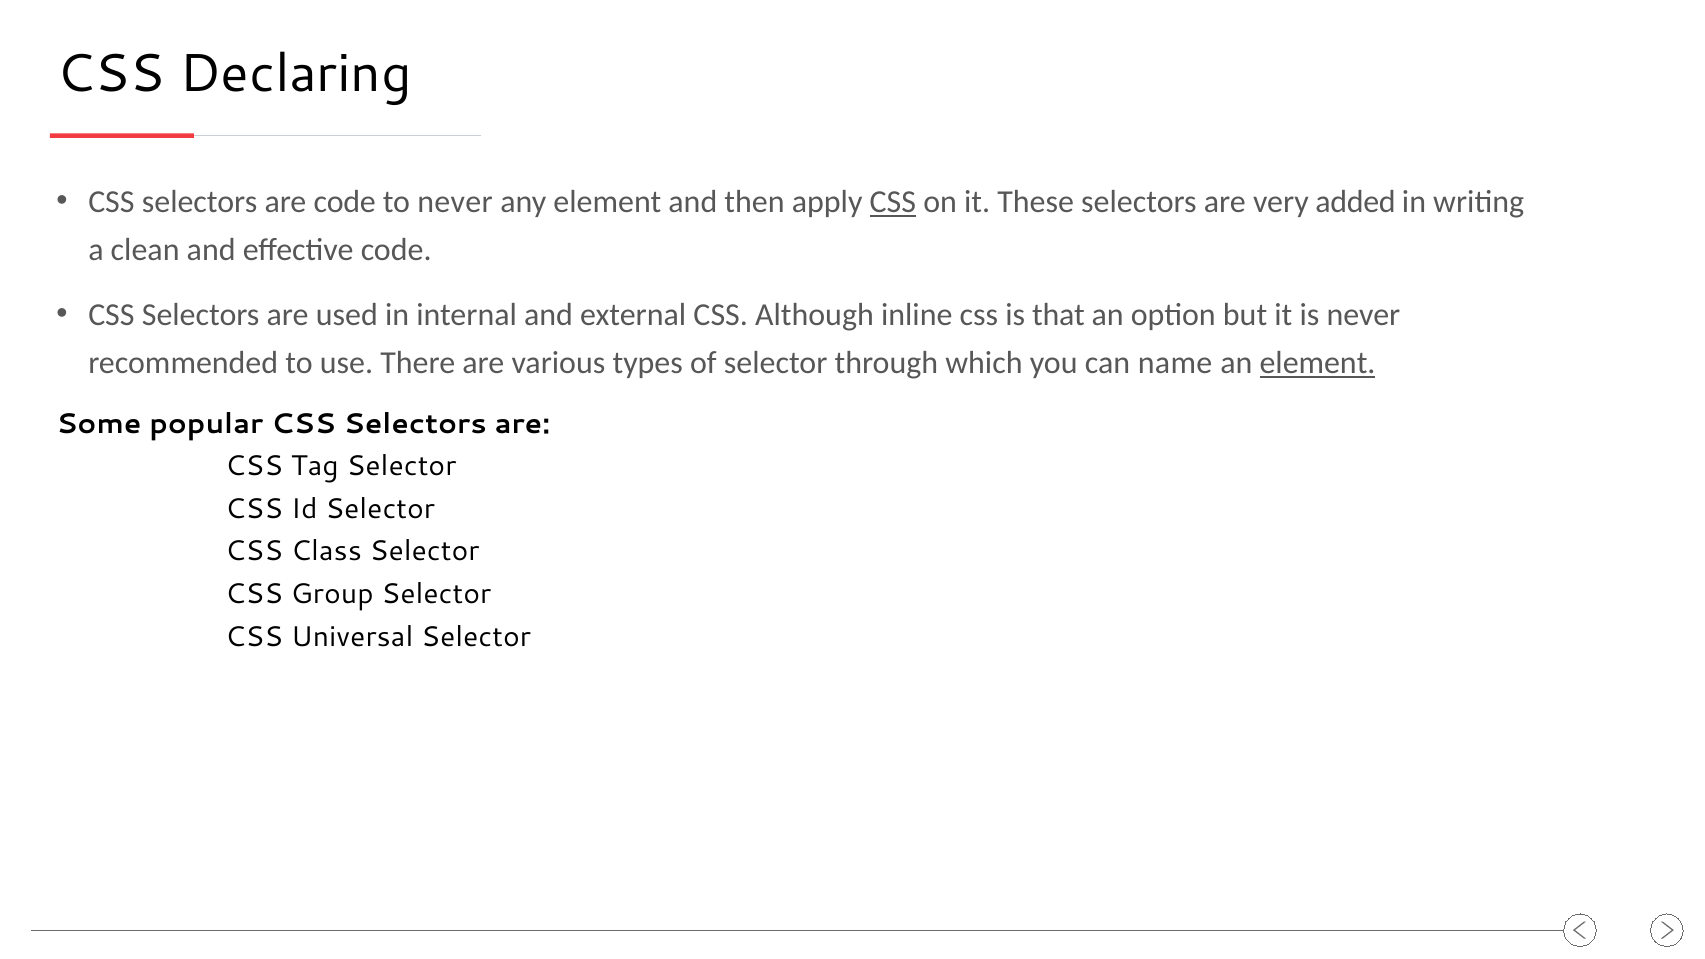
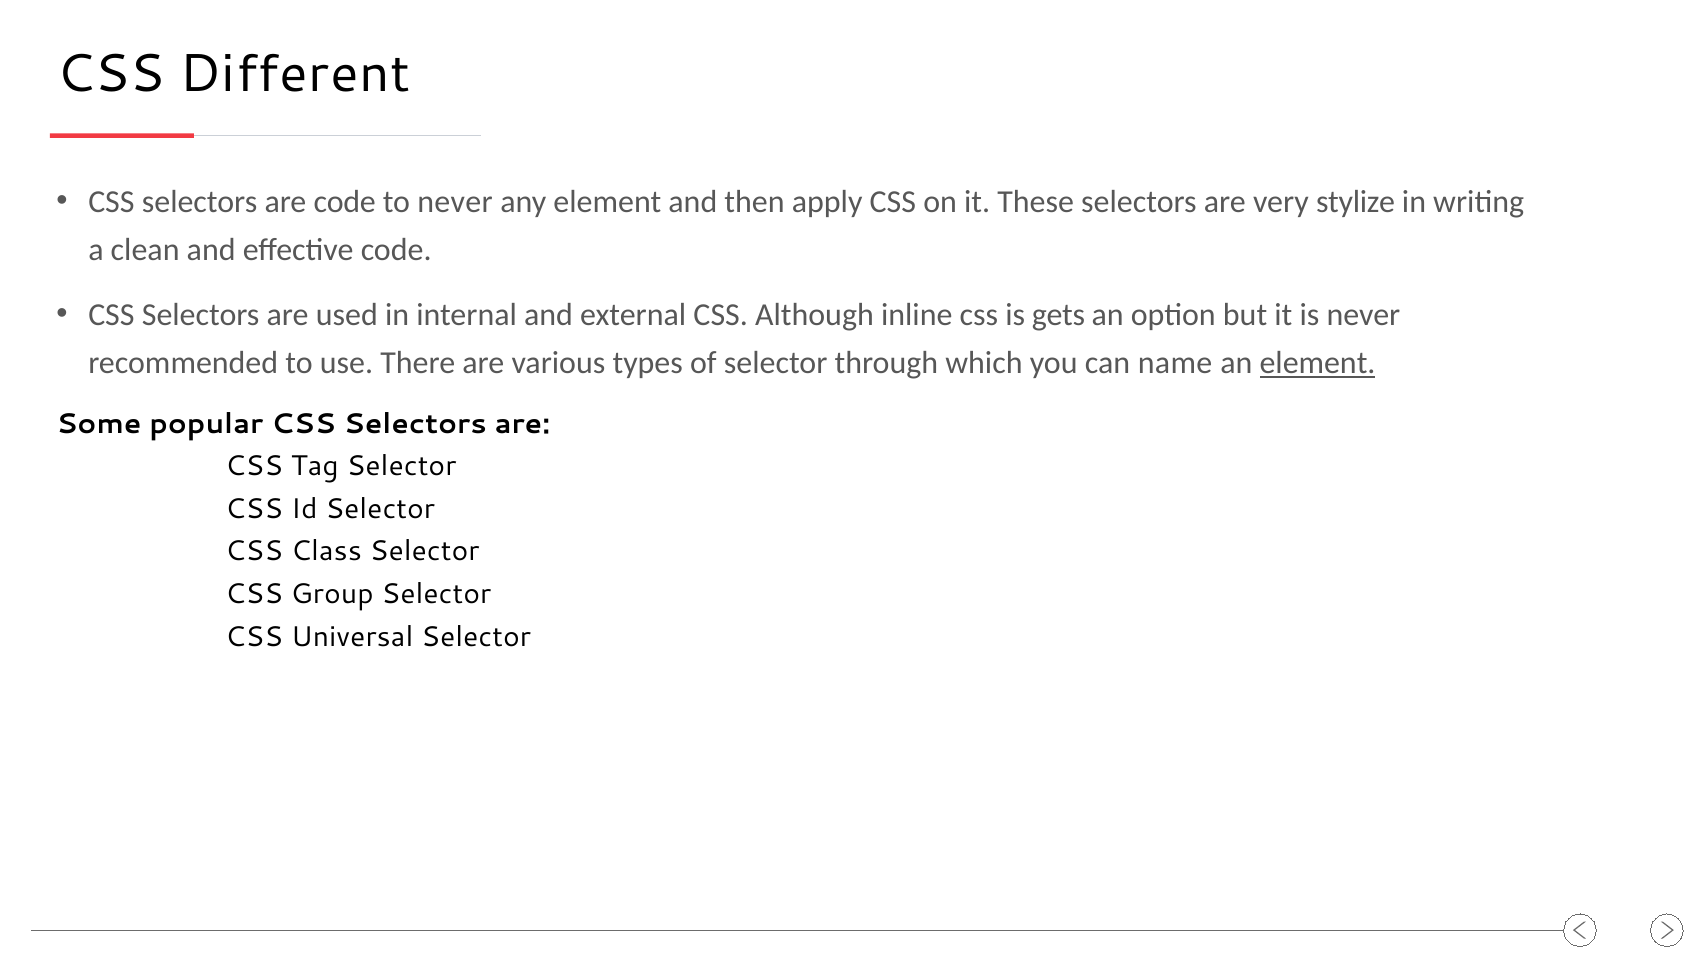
Declaring: Declaring -> Different (295, 74)
CSS underline: present -> none (893, 202)
added: added -> stylize (1356, 202)
that: that -> gets (1058, 315)
